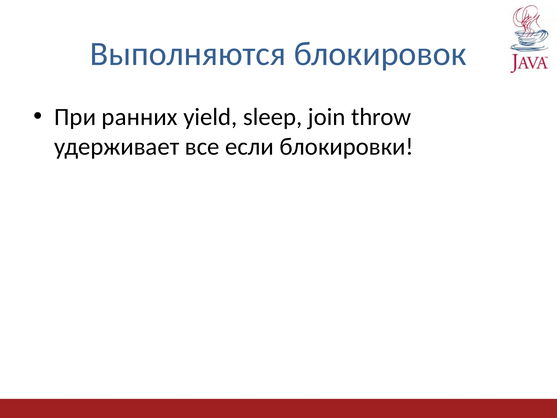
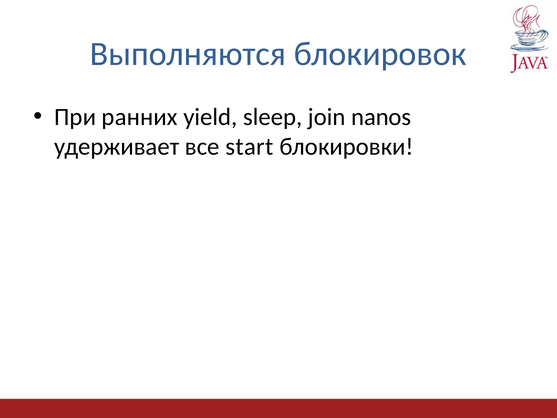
throw: throw -> nanos (381, 117)
если: если -> start (249, 147)
